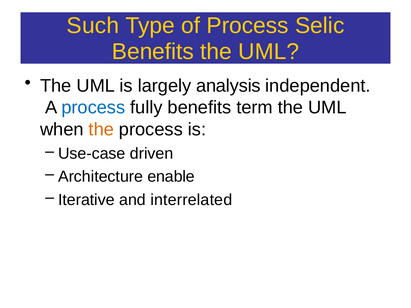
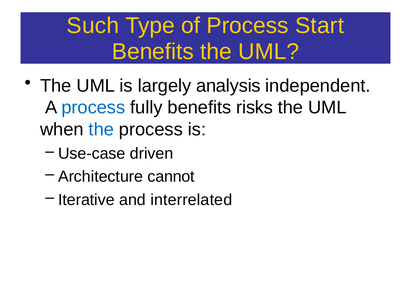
Selic: Selic -> Start (320, 26)
term: term -> risks (255, 108)
the colour: orange -> blue (101, 130)
enable: enable -> cannot (171, 177)
